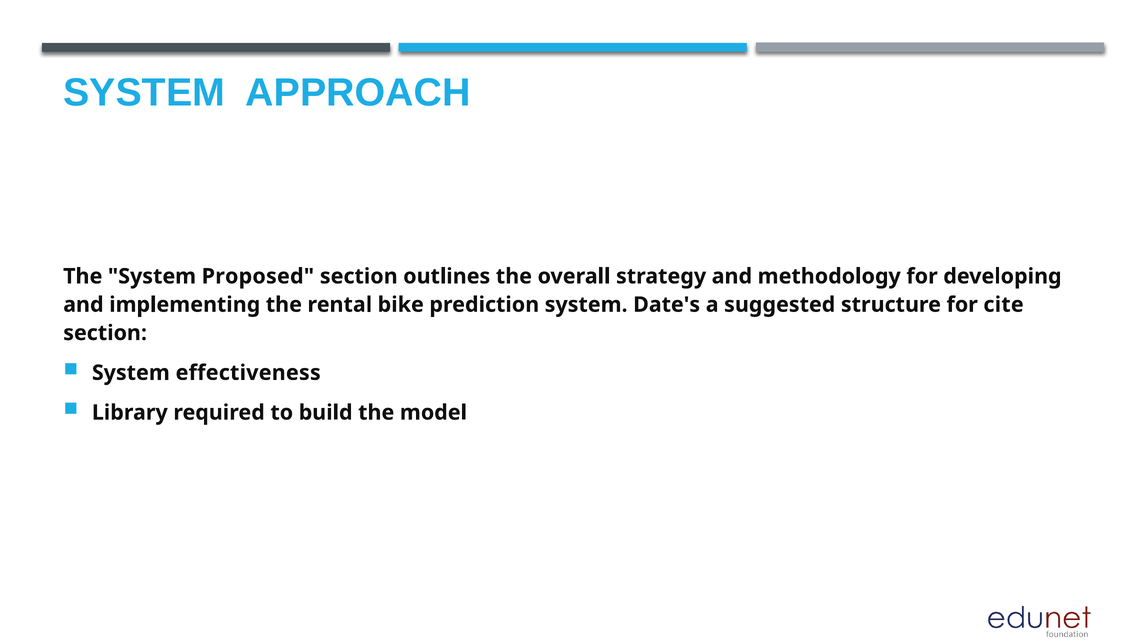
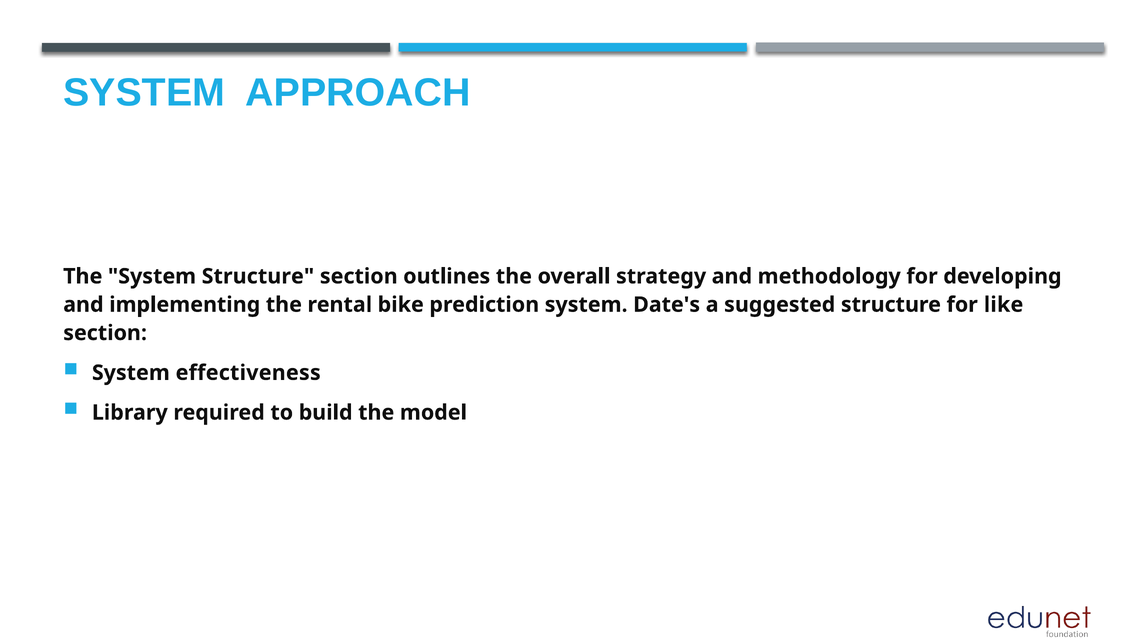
System Proposed: Proposed -> Structure (258, 277)
cite: cite -> like (1004, 305)
